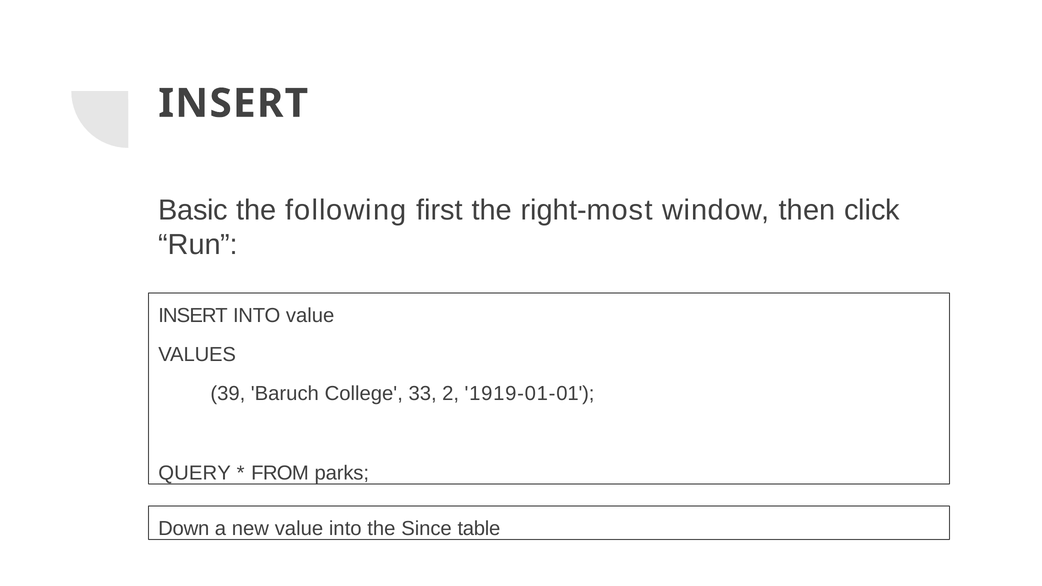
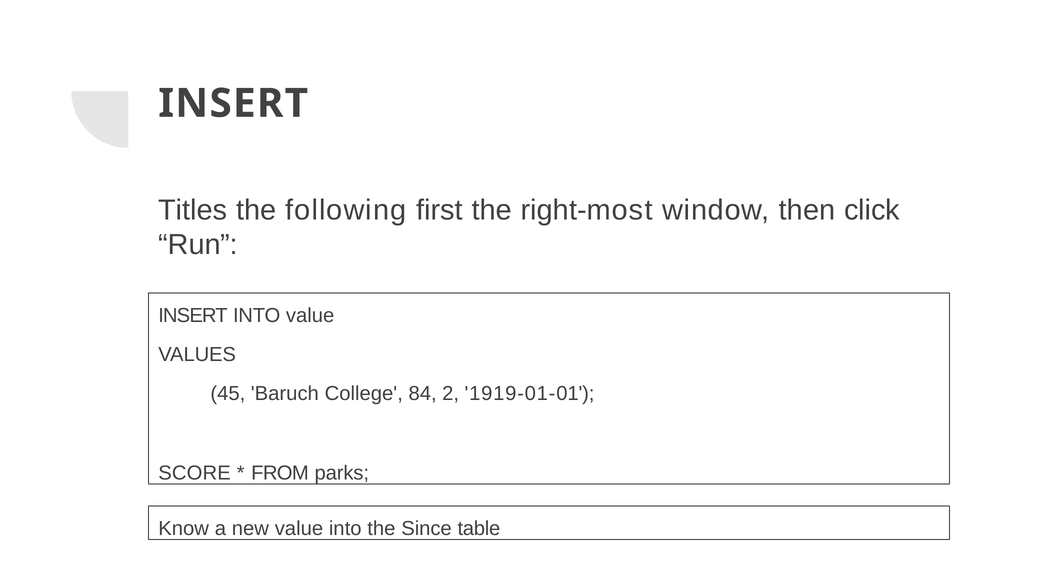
Basic: Basic -> Titles (193, 210)
39: 39 -> 45 (228, 394)
33: 33 -> 84 (423, 394)
QUERY: QUERY -> SCORE (195, 473)
Down: Down -> Know (184, 529)
